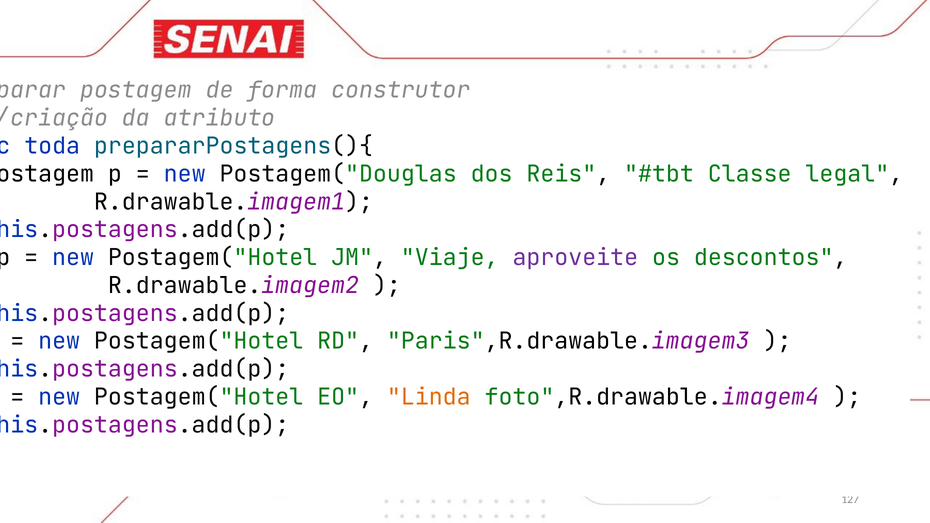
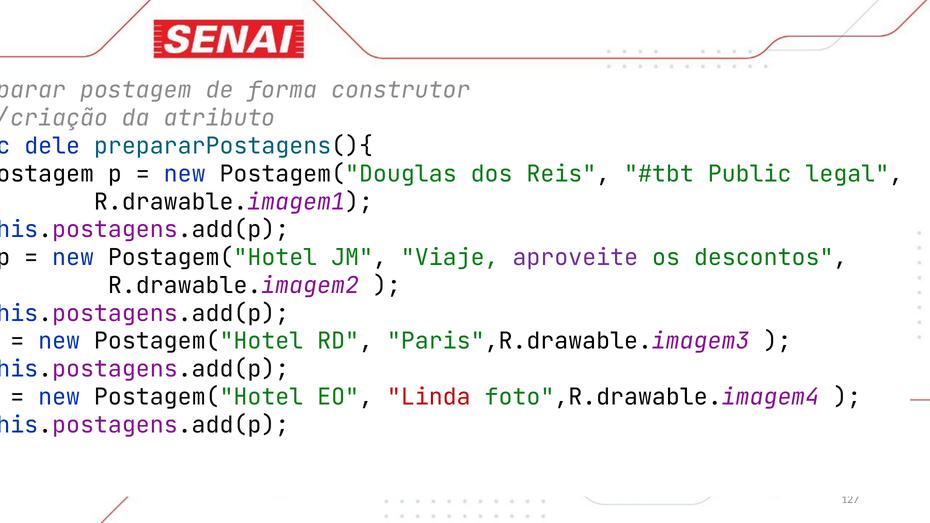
toda: toda -> dele (52, 146)
Classe: Classe -> Public (750, 174)
Linda colour: orange -> red (429, 397)
